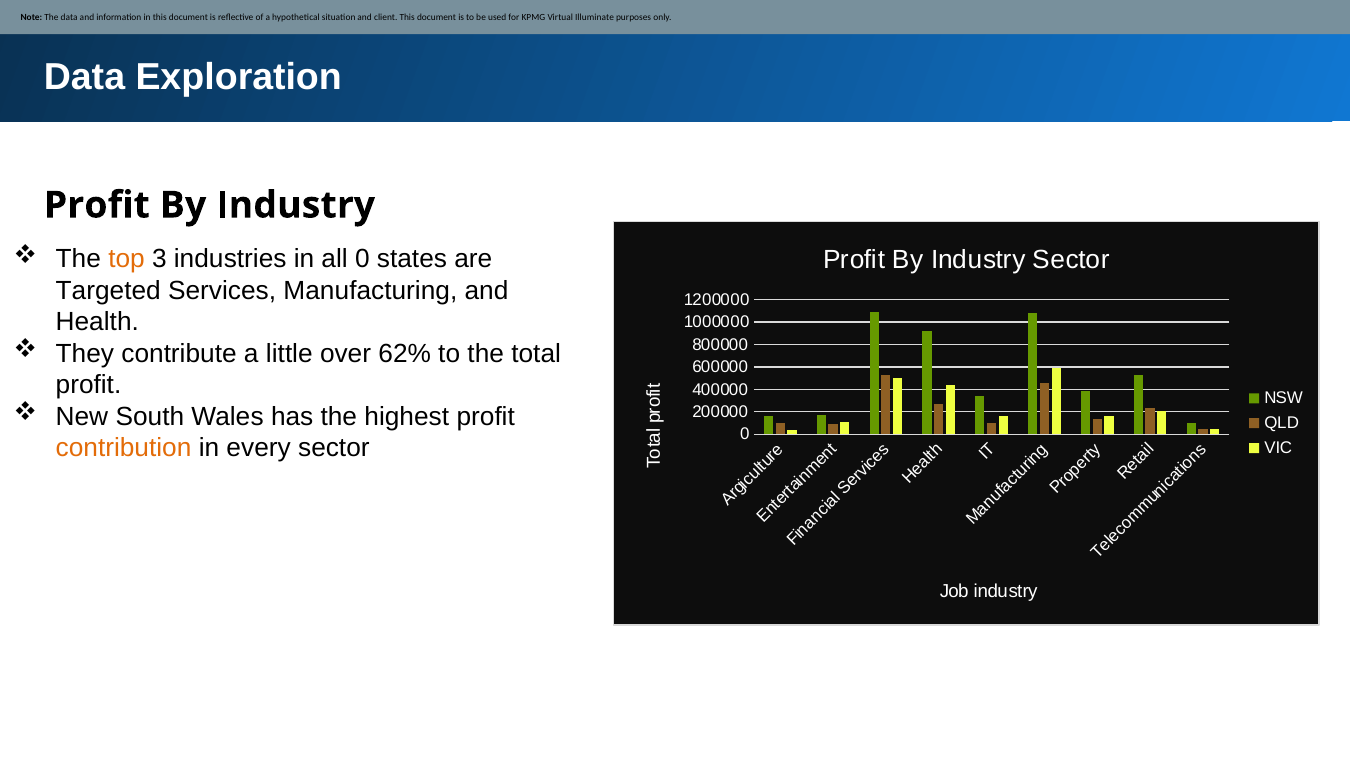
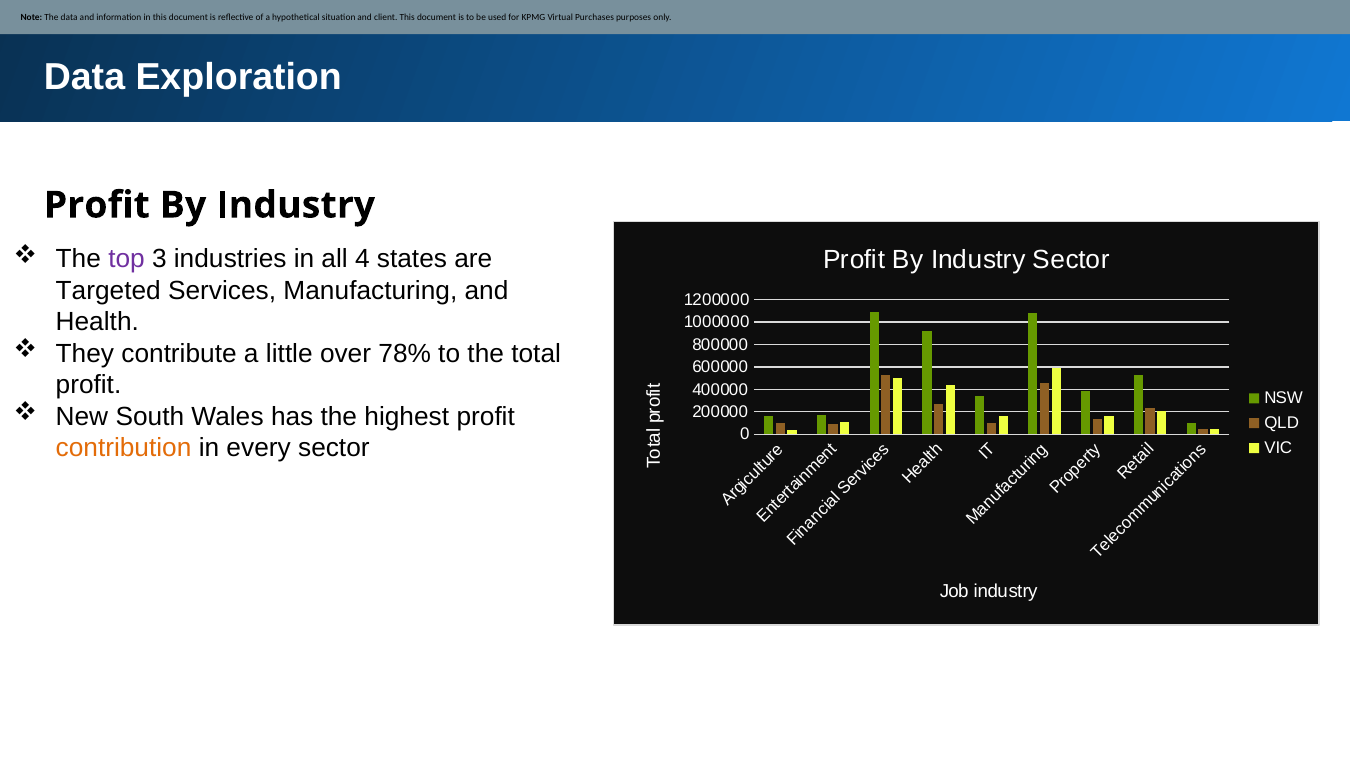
Illuminate: Illuminate -> Purchases (595, 17)
top colour: orange -> purple (126, 259)
all 0: 0 -> 4 (362, 259)
62%: 62% -> 78% (405, 354)
